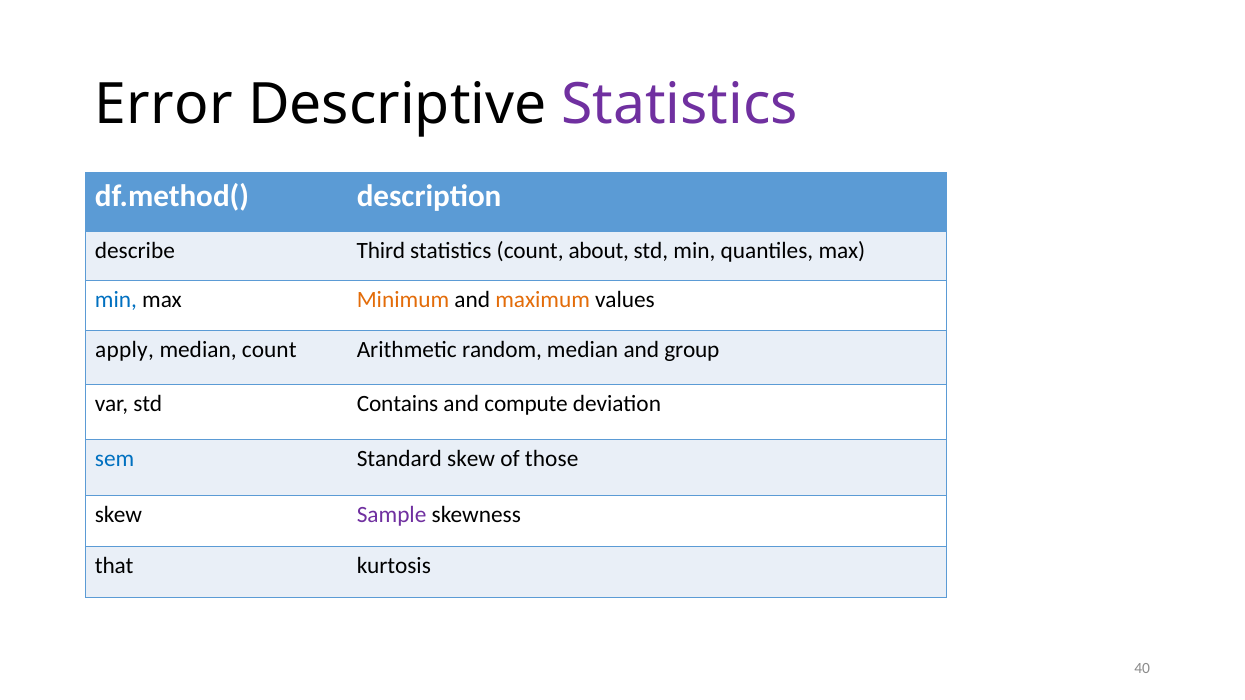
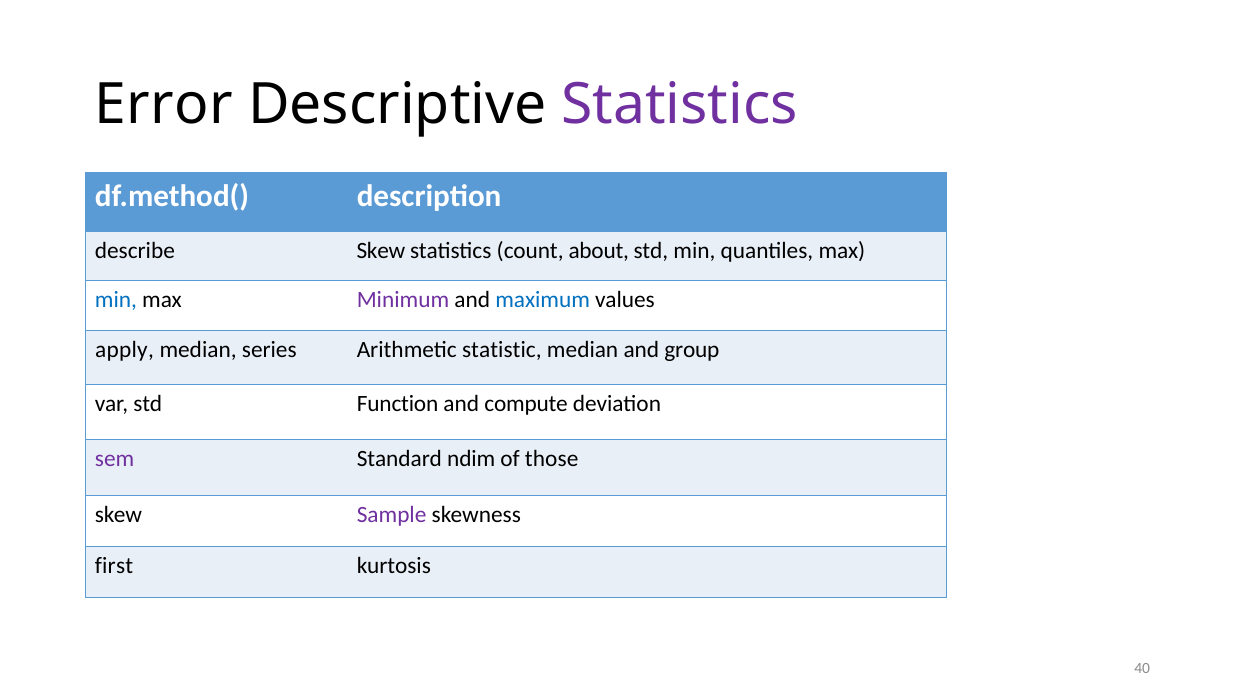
describe Third: Third -> Skew (381, 251)
Minimum colour: orange -> purple (403, 300)
maximum colour: orange -> blue (543, 300)
median count: count -> series (269, 350)
random: random -> statistic (502, 350)
Contains: Contains -> Function (398, 404)
sem colour: blue -> purple (115, 459)
Standard skew: skew -> ndim (471, 459)
that: that -> first (114, 566)
